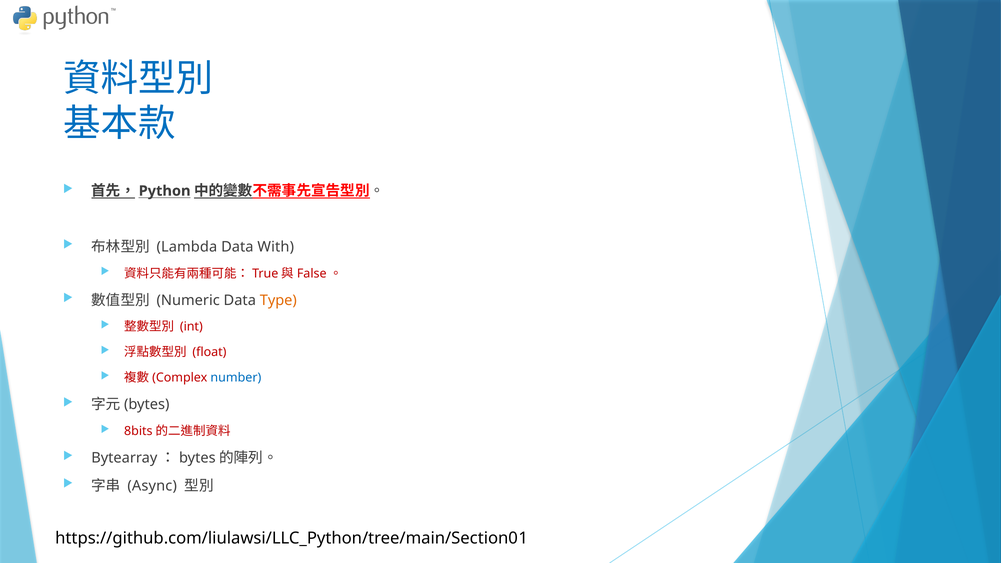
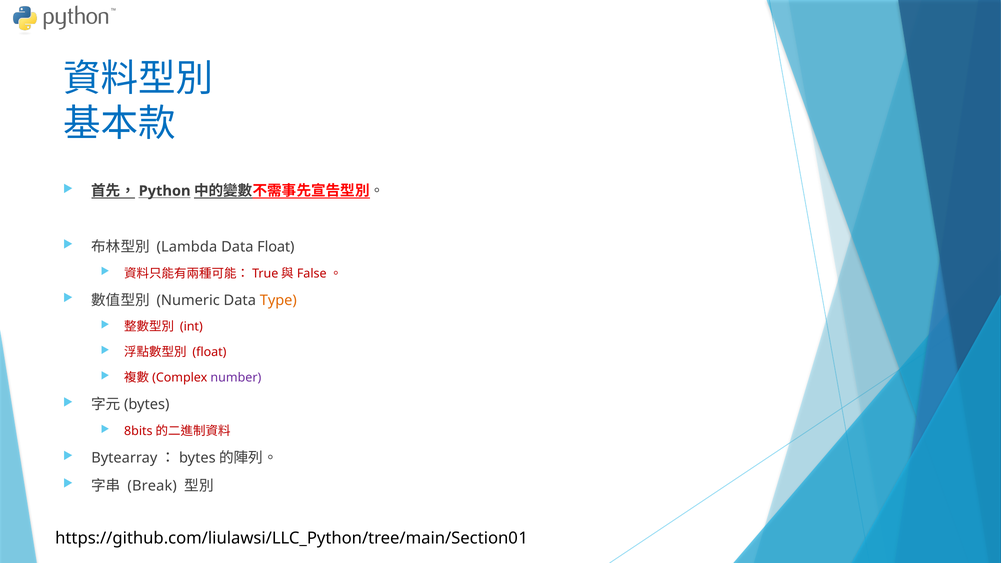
Data With: With -> Float (276, 247)
number colour: blue -> purple (236, 378)
Async: Async -> Break (152, 486)
